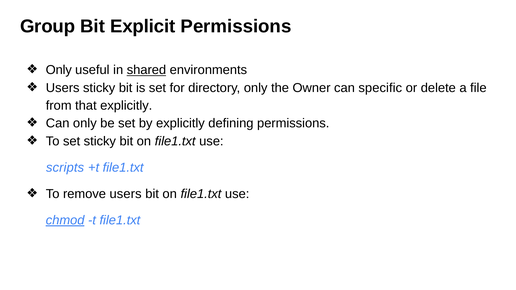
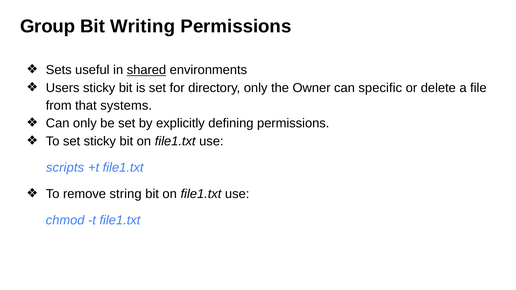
Explicit: Explicit -> Writing (143, 26)
Only: Only -> Sets (59, 70)
that explicitly: explicitly -> systems (126, 106)
remove users: users -> string (126, 194)
chmod underline: present -> none (65, 220)
